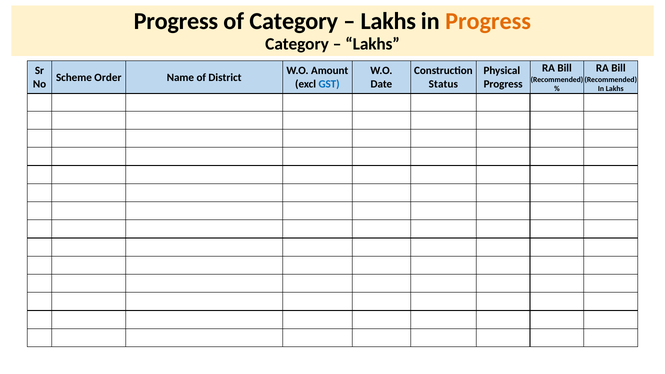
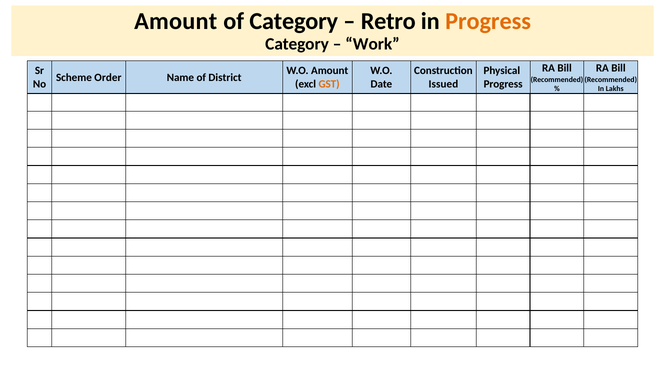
Progress: Progress -> Amount (176, 21)
Lakhs: Lakhs -> Retro (388, 21)
Lakhs: Lakhs -> Work (373, 44)
GST colour: blue -> orange (329, 84)
Status: Status -> Issued (443, 84)
